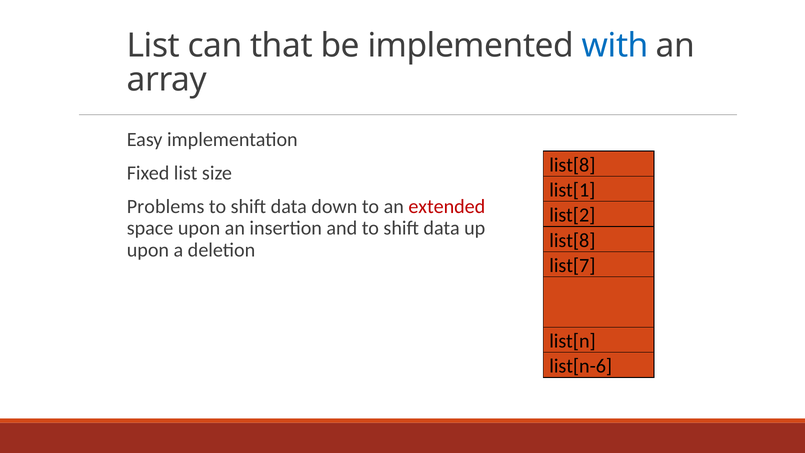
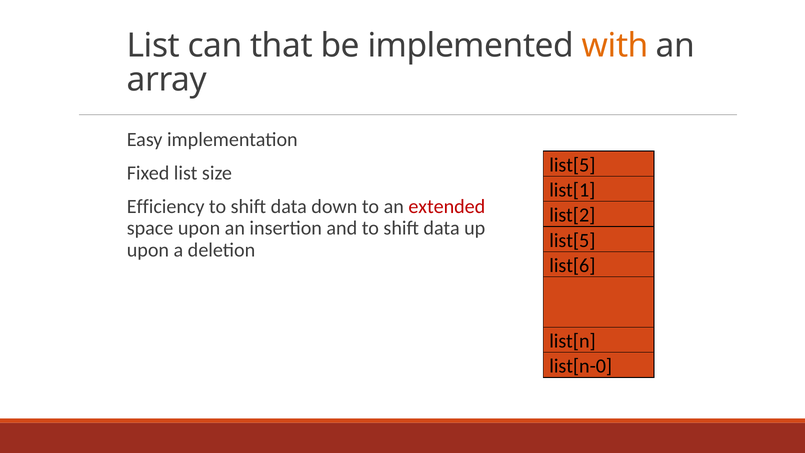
with colour: blue -> orange (615, 46)
list[8: list[8 -> list[5 (572, 165)
Problems: Problems -> Efficiency (166, 206)
list[8: list[8 -> list[5 (572, 240)
list[7: list[7 -> list[6 (572, 266)
list[n-6: list[n-6 -> list[n-0 (581, 366)
